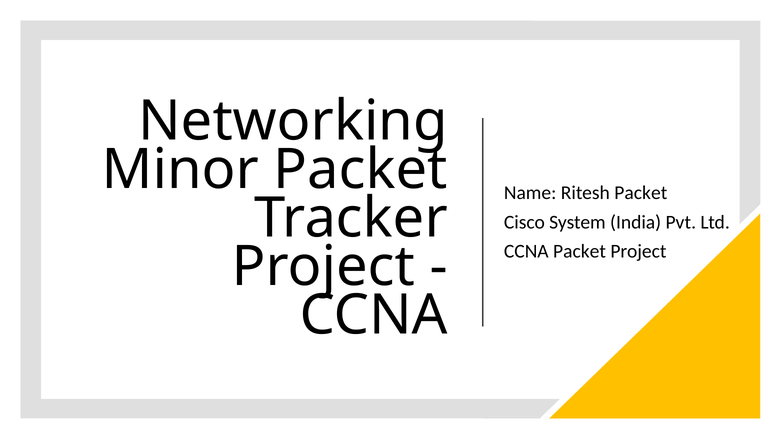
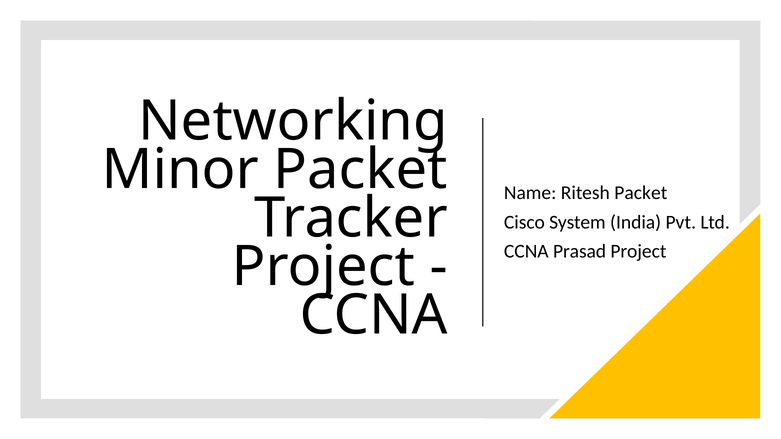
CCNA Packet: Packet -> Prasad (580, 251)
